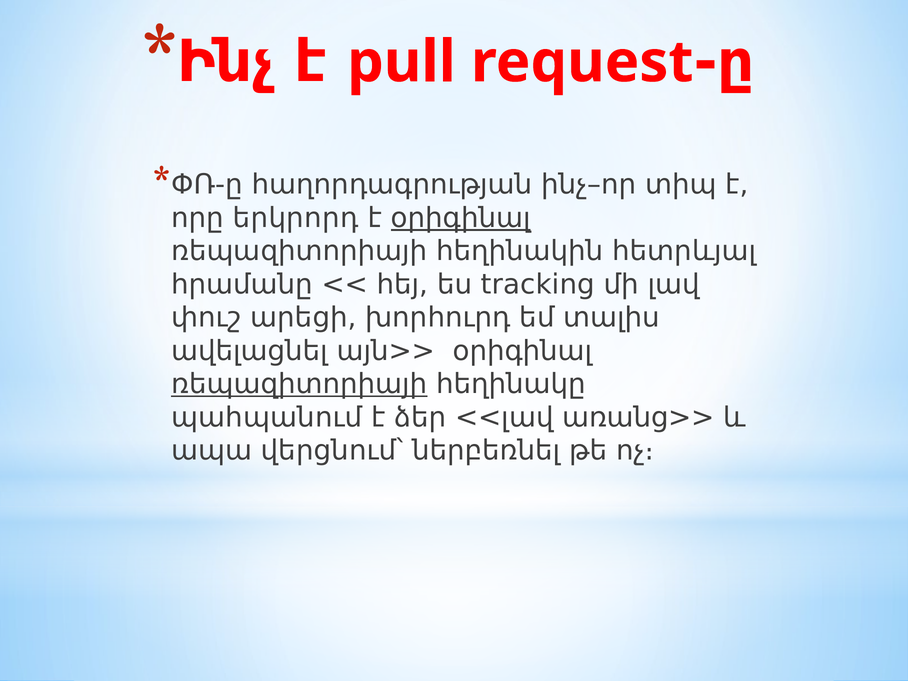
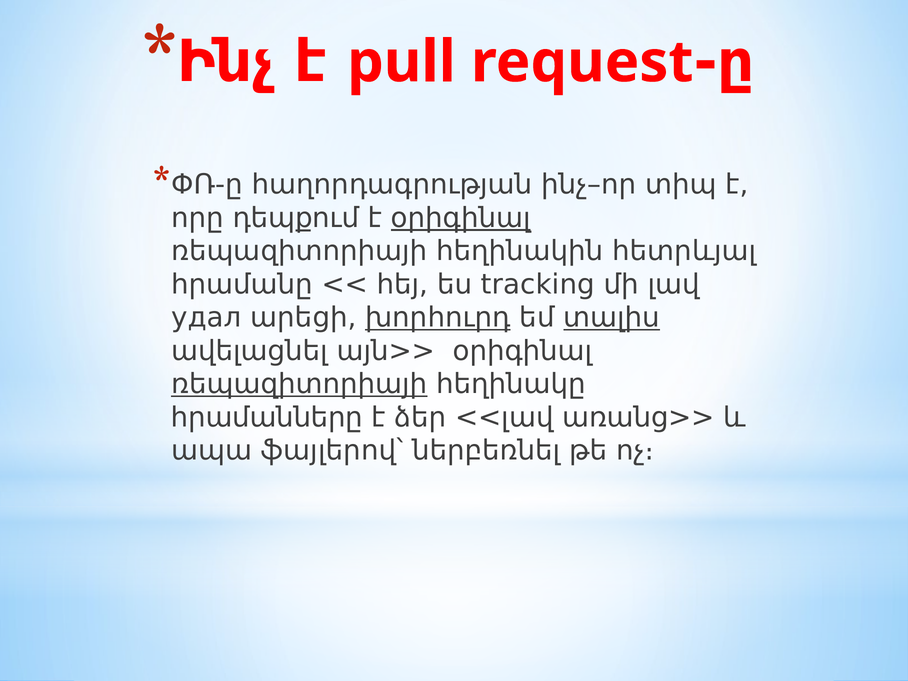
երկրորդ: երկրորդ -> դեպքում (296, 218)
փուշ: փուշ -> удал (206, 318)
խորհուրդ underline: none -> present (438, 318)
տալիս underline: none -> present (612, 318)
պահպանում: պահպանում -> հրամանները (267, 418)
վերցնում՝: վերցնում՝ -> ֆայլերով՝ (332, 451)
